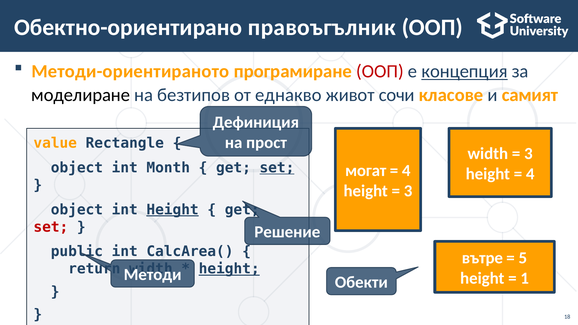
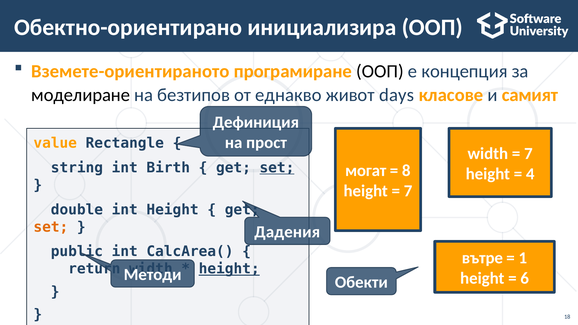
правоъгълник: правоъгълник -> инициализира (322, 27)
Методи-ориентираното: Методи-ориентираното -> Вземете-ориентираното (130, 71)
ООП colour: red -> black (380, 71)
концепция underline: present -> none (465, 71)
сочи: сочи -> days (397, 95)
3: 3 -> 7 (528, 154)
object: object -> string (77, 168)
Month: Month -> Birth (168, 168)
4: 4 -> 8 (406, 171)
3: 3 -> 7 (408, 191)
object: object -> double (77, 210)
Height underline: present -> none (173, 210)
set colour: red -> orange (51, 227)
Решение: Решение -> Дадения (287, 232)
5: 5 -> 1 (523, 258)
1: 1 -> 6 (525, 278)
